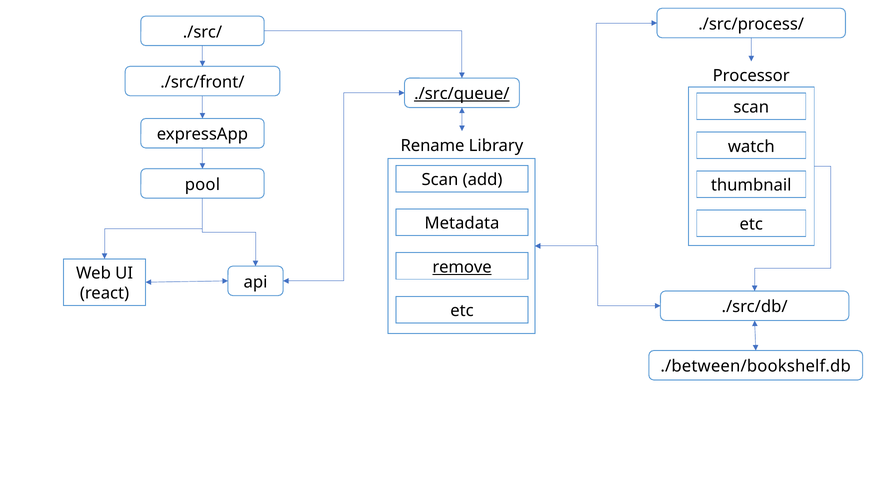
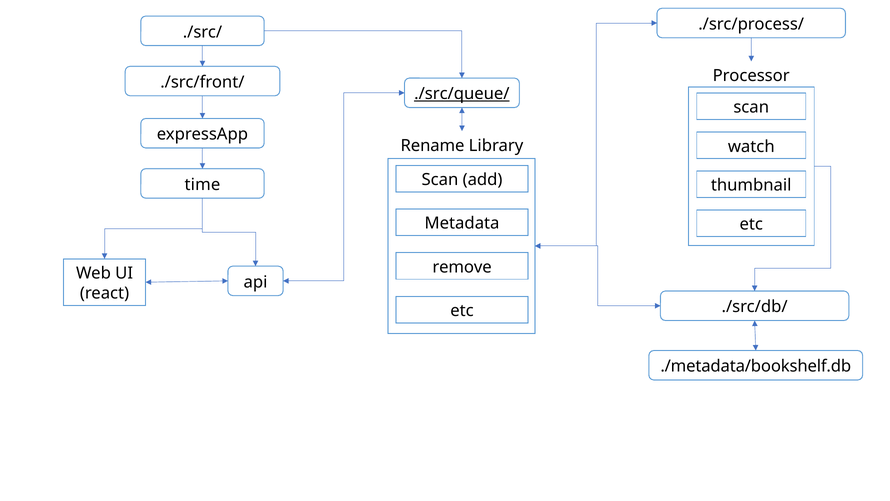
pool: pool -> time (202, 184)
remove underline: present -> none (462, 267)
./between/bookshelf.db: ./between/bookshelf.db -> ./metadata/bookshelf.db (756, 366)
